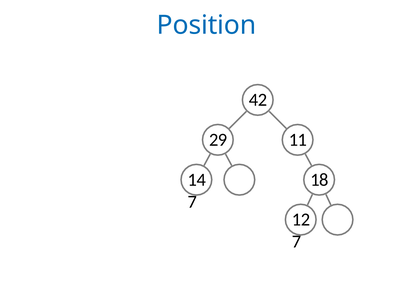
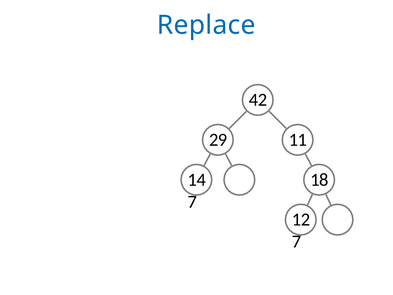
Position: Position -> Replace (206, 25)
